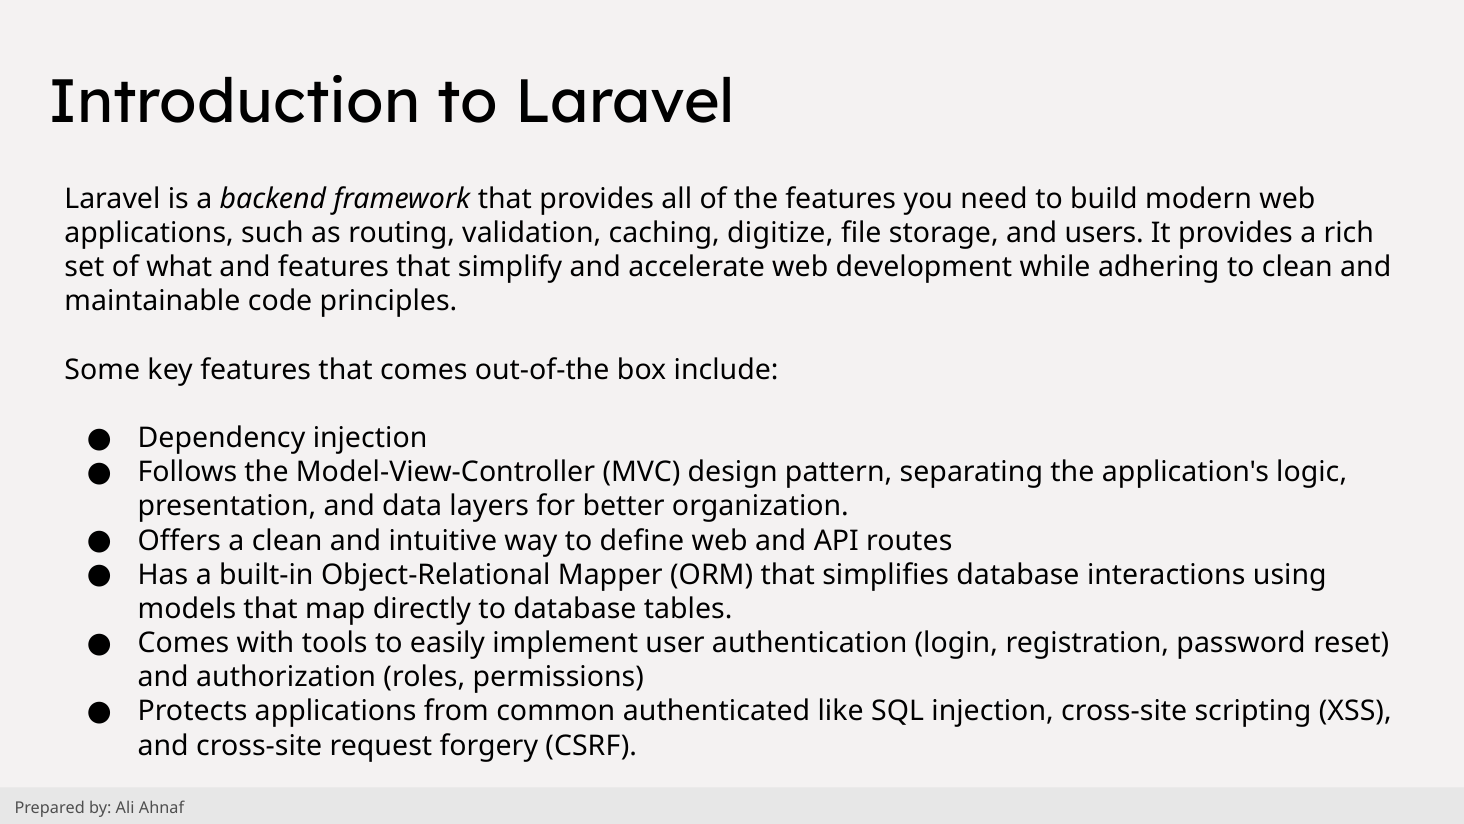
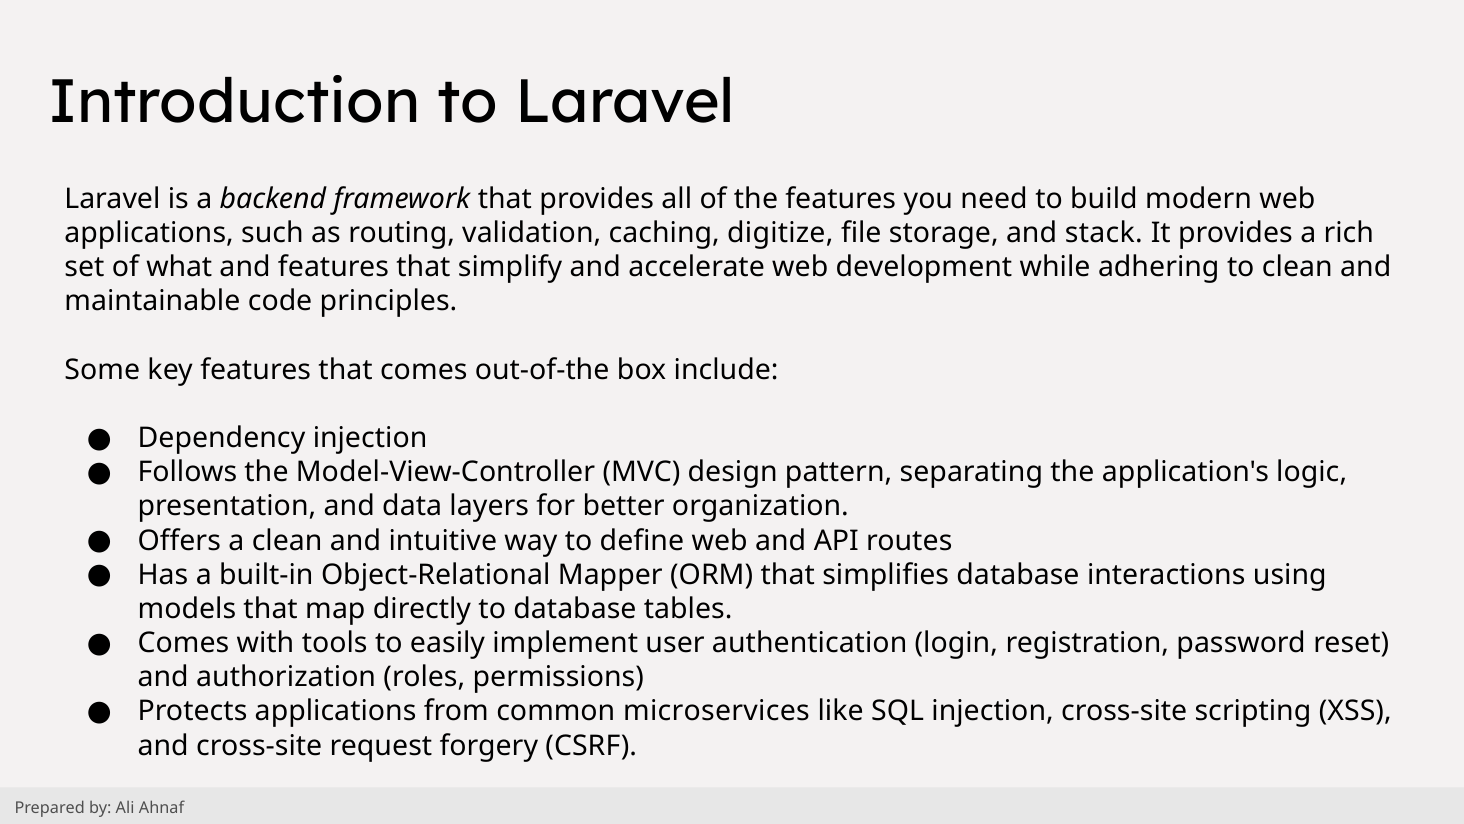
users: users -> stack (1104, 233)
authenticated: authenticated -> microservices (716, 711)
